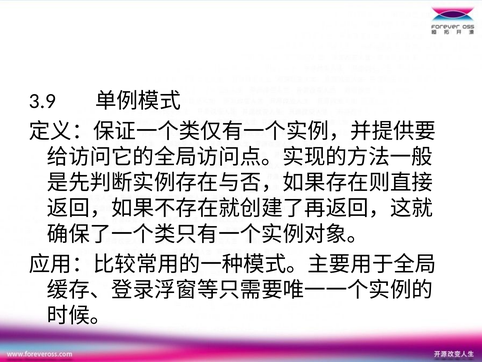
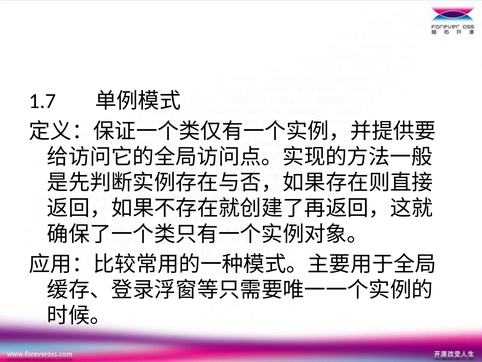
3.9: 3.9 -> 1.7 (42, 101)
